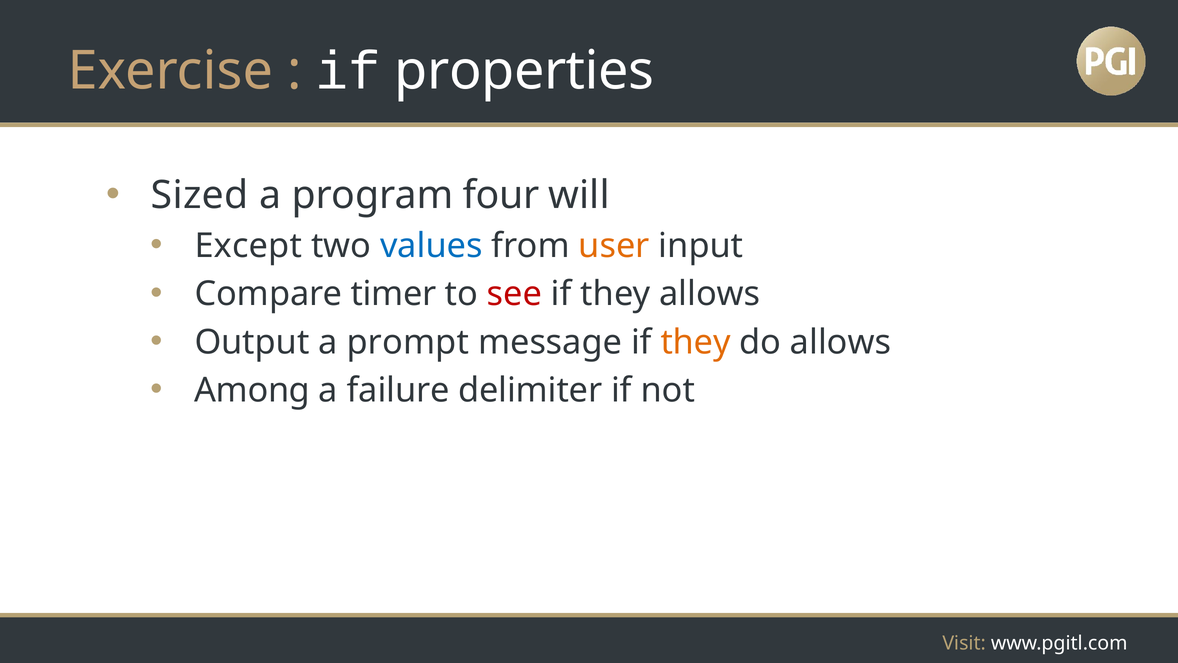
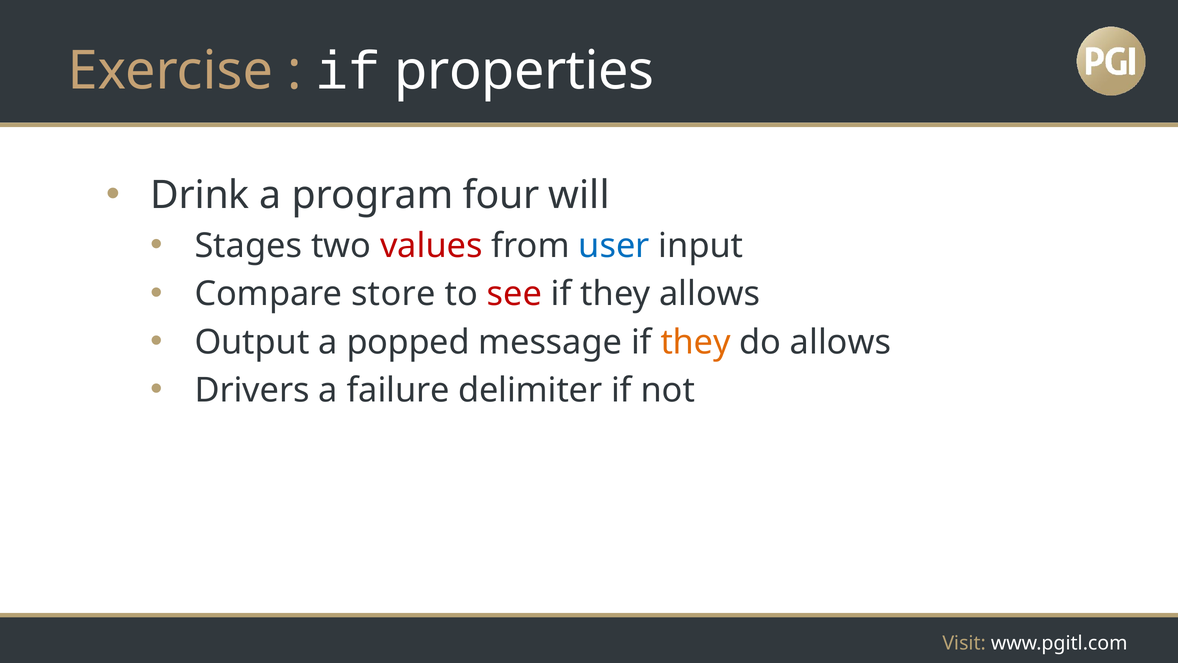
Sized: Sized -> Drink (200, 195)
Except: Except -> Stages (248, 246)
values colour: blue -> red (431, 246)
user colour: orange -> blue (614, 246)
timer: timer -> store (393, 294)
prompt: prompt -> popped (408, 342)
Among: Among -> Drivers (252, 390)
